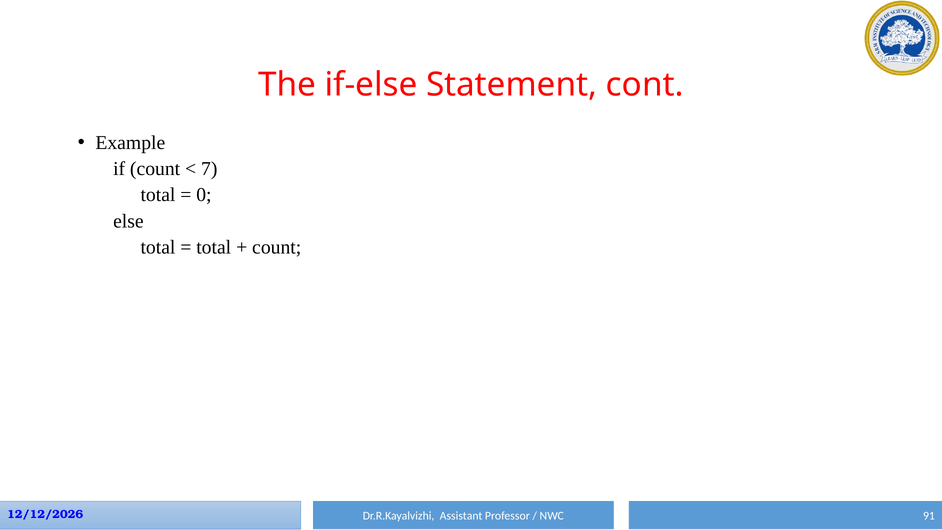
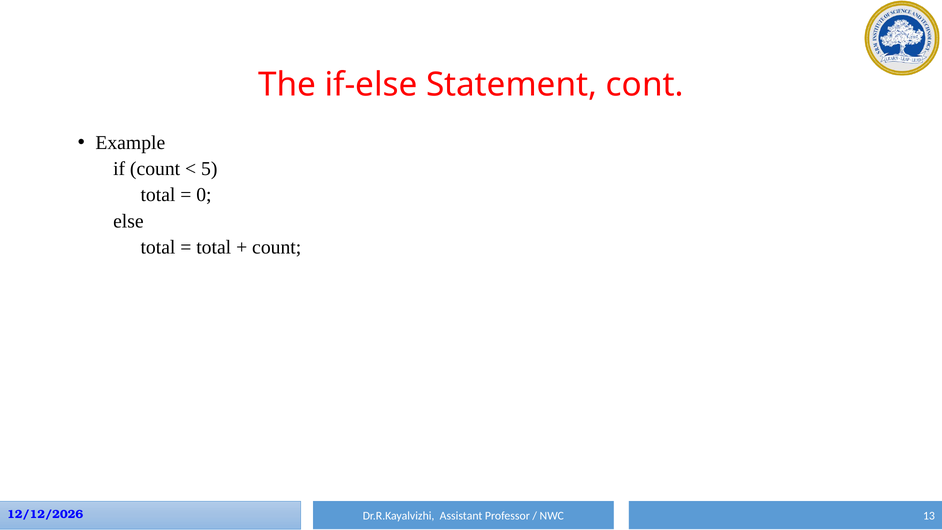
7: 7 -> 5 (209, 169)
91: 91 -> 13 (929, 516)
